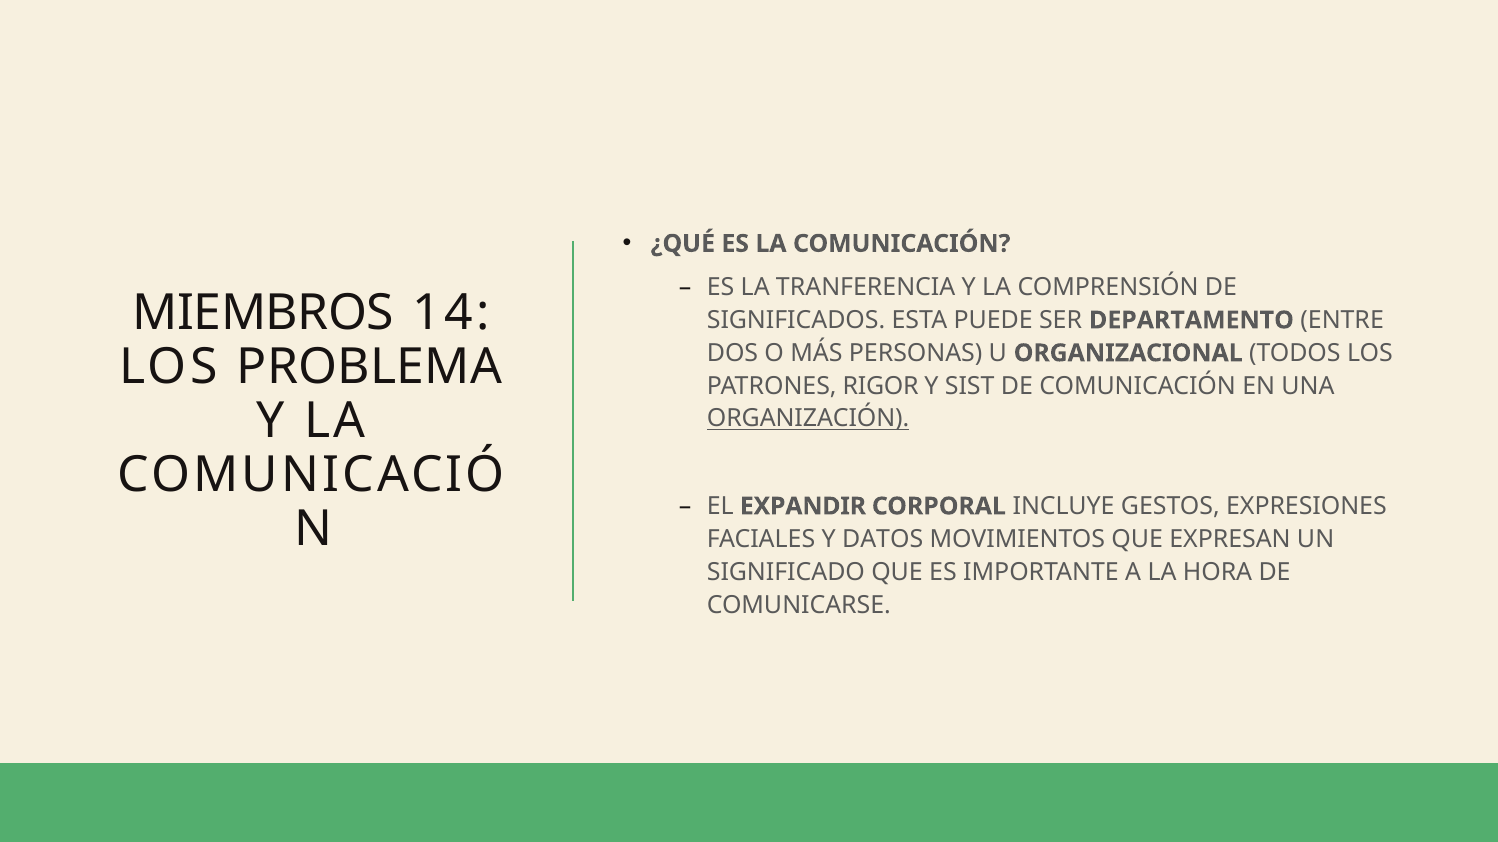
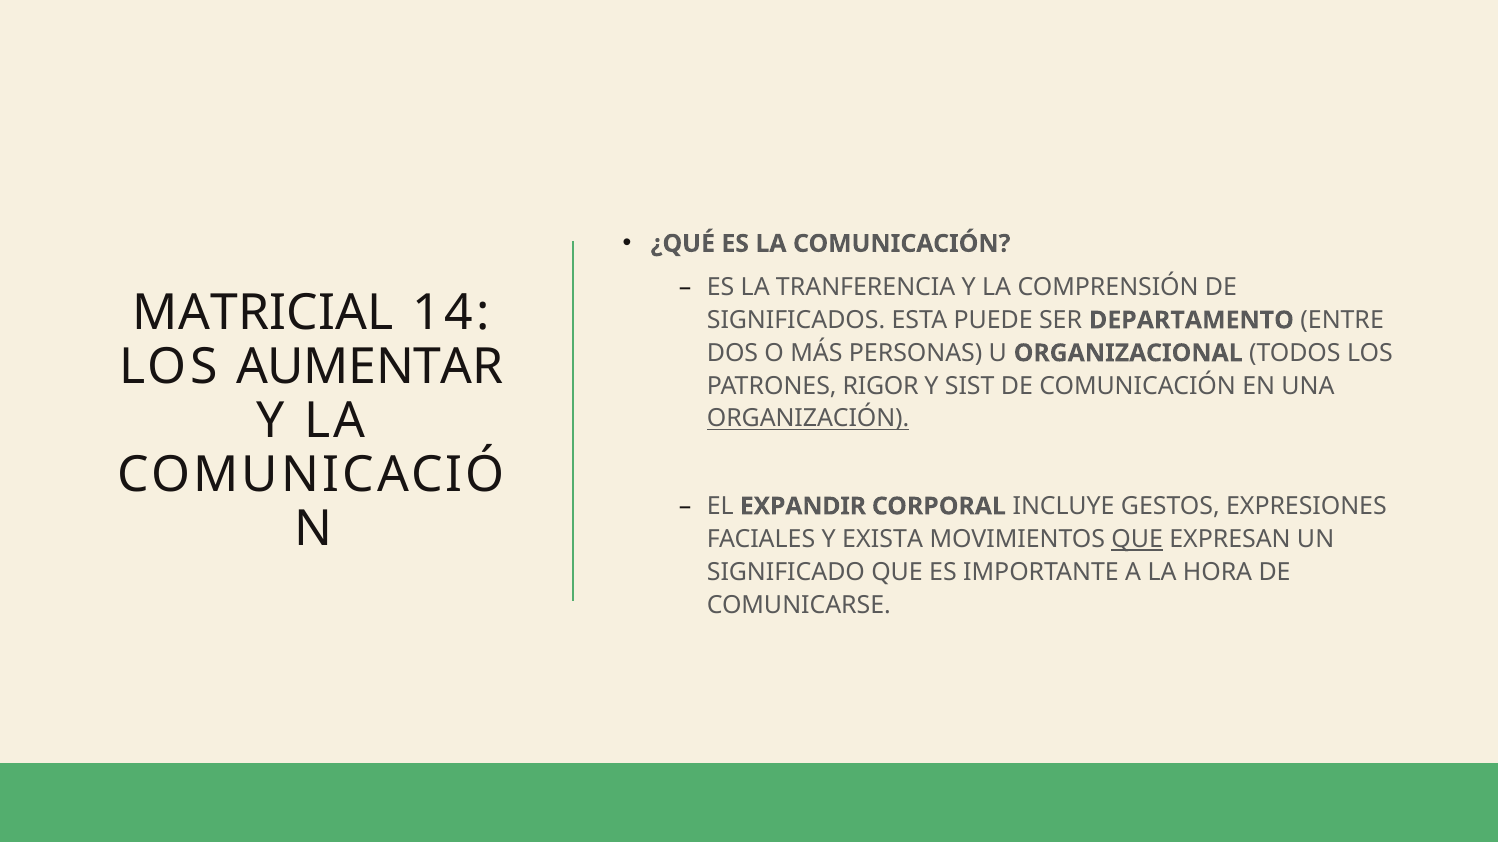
MIEMBROS: MIEMBROS -> MATRICIAL (263, 313)
PROBLEMA: PROBLEMA -> AUMENTAR (370, 367)
DATOS: DATOS -> EXISTA (883, 539)
QUE underline: none -> present (1137, 539)
